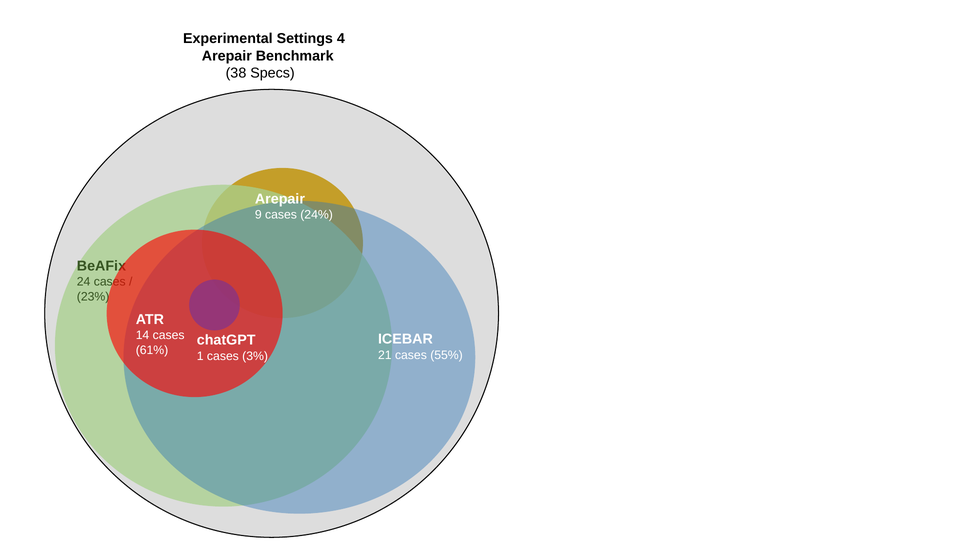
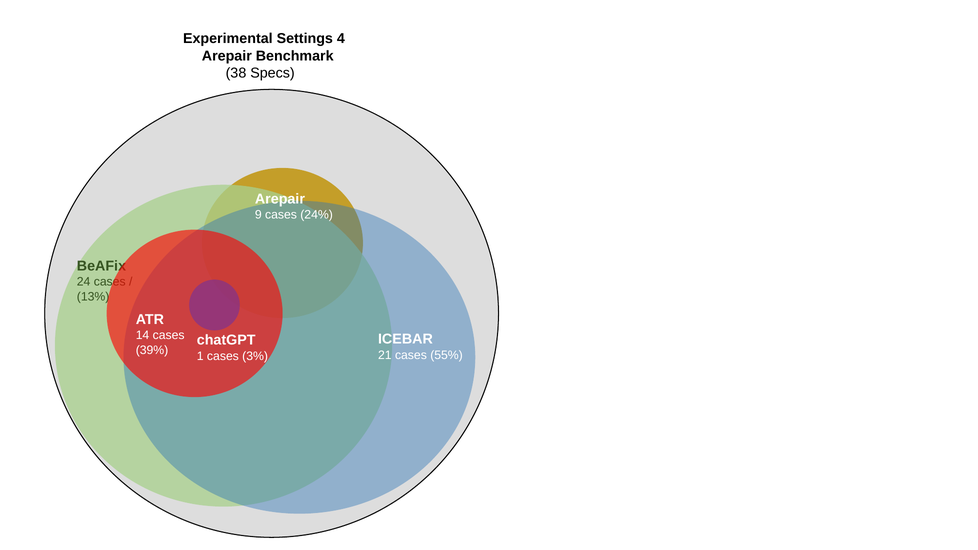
23%: 23% -> 13% (93, 297)
61%: 61% -> 39% (152, 350)
